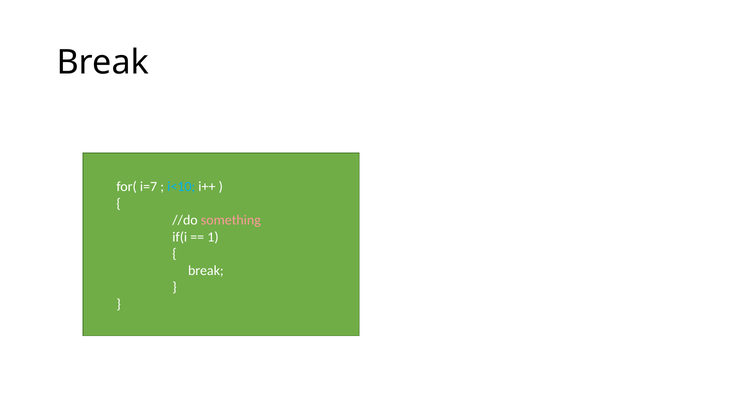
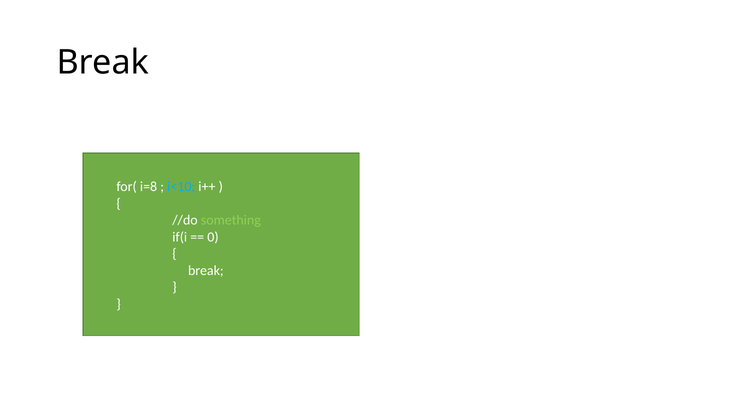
i=7: i=7 -> i=8 (149, 187)
something colour: pink -> light green (231, 220)
1: 1 -> 0 (213, 237)
